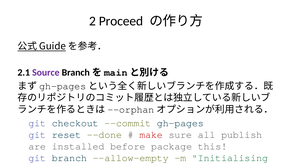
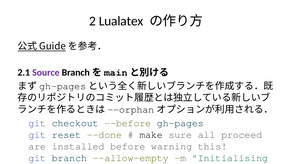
Proceed: Proceed -> Lualatex (121, 21)
--commit: --commit -> --before (128, 123)
make colour: red -> black (151, 135)
all publish: publish -> proceed (242, 135)
package: package -> warning (172, 147)
